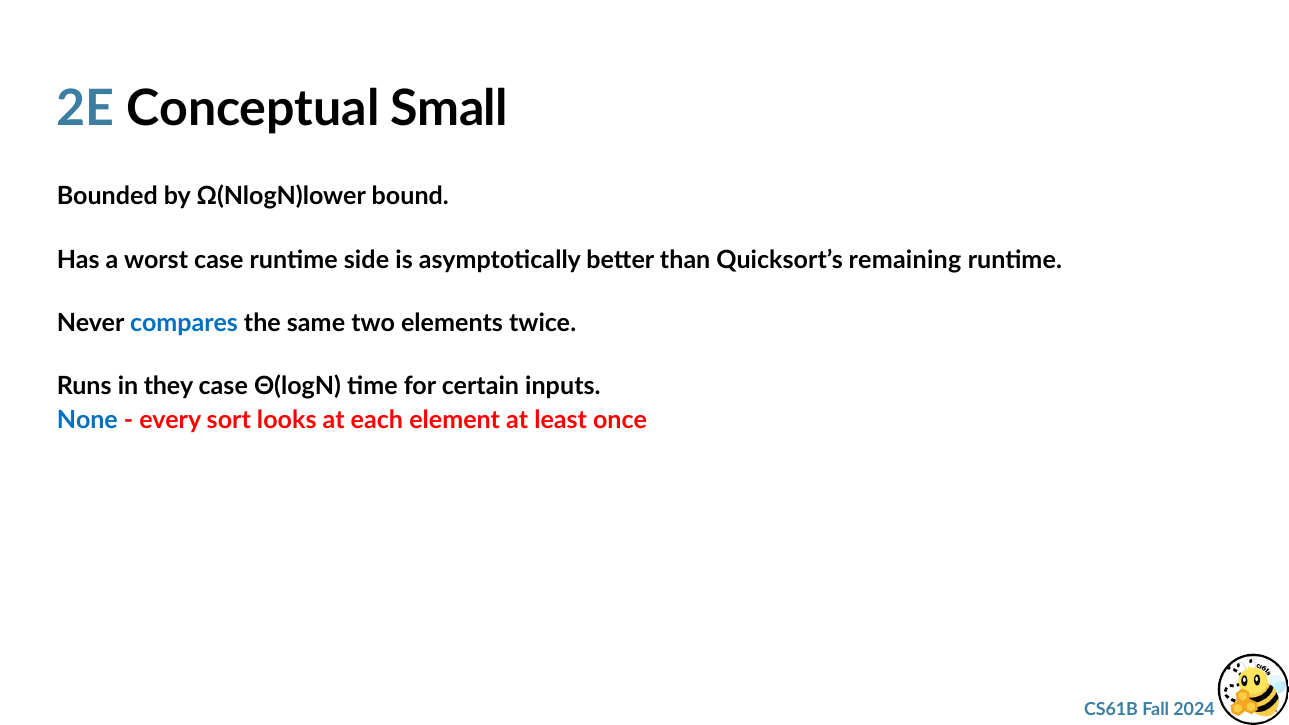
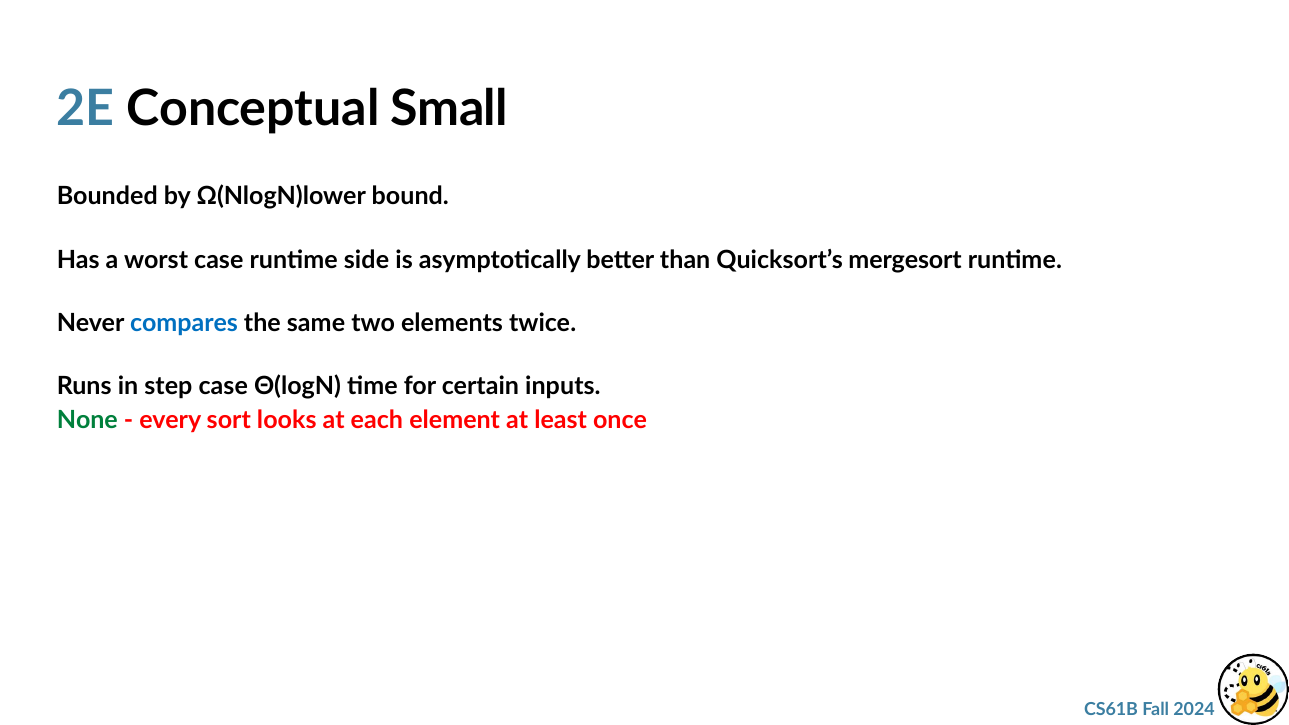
remaining: remaining -> mergesort (905, 260)
they: they -> step (168, 386)
None colour: blue -> green (87, 421)
